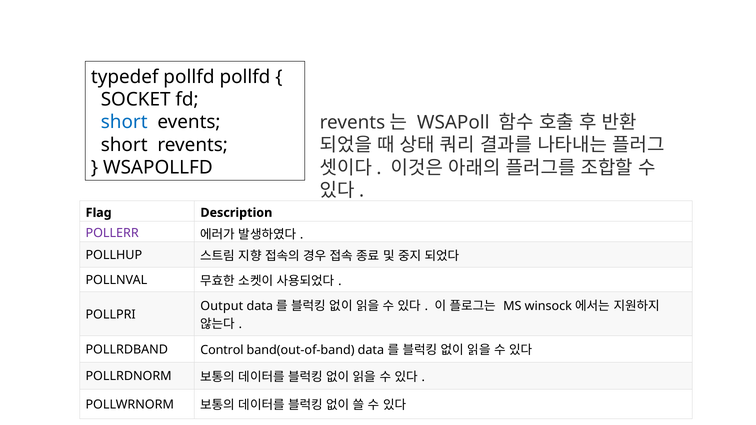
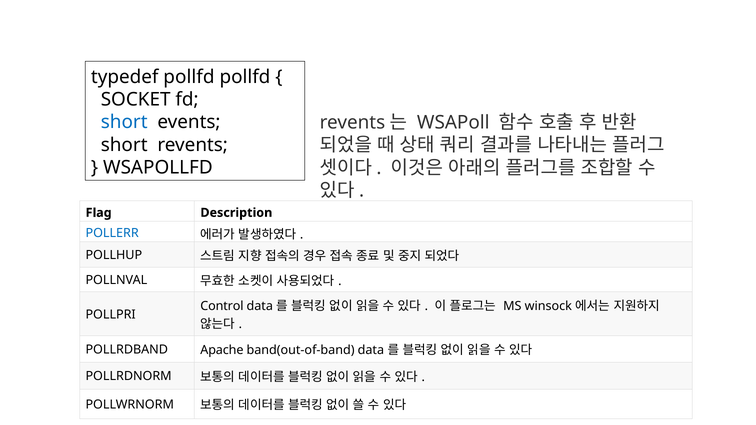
POLLERR colour: purple -> blue (112, 233)
Output: Output -> Control (222, 306)
Control: Control -> Apache (222, 350)
